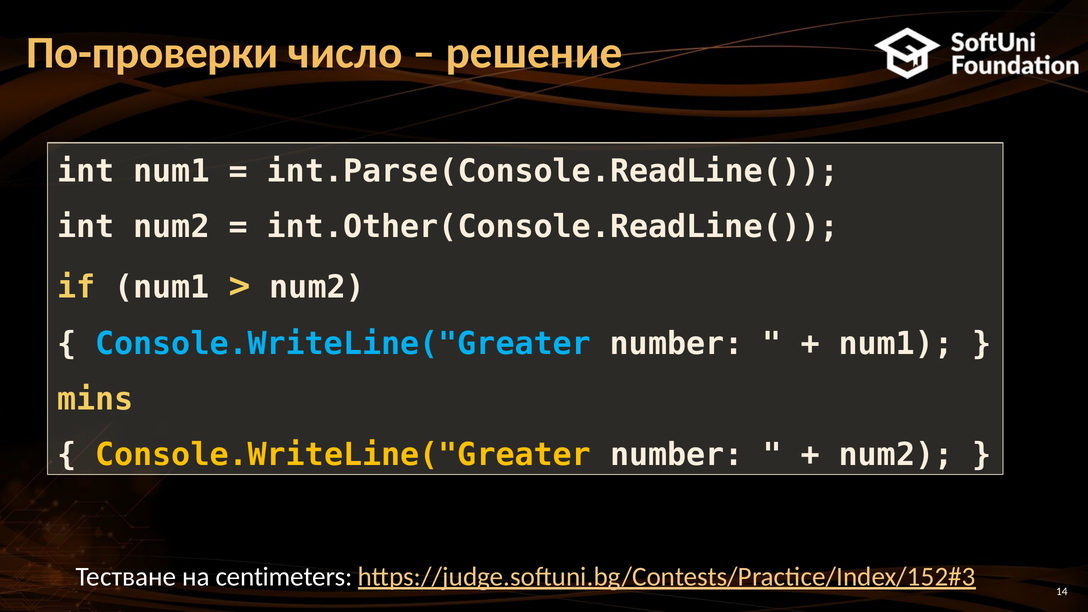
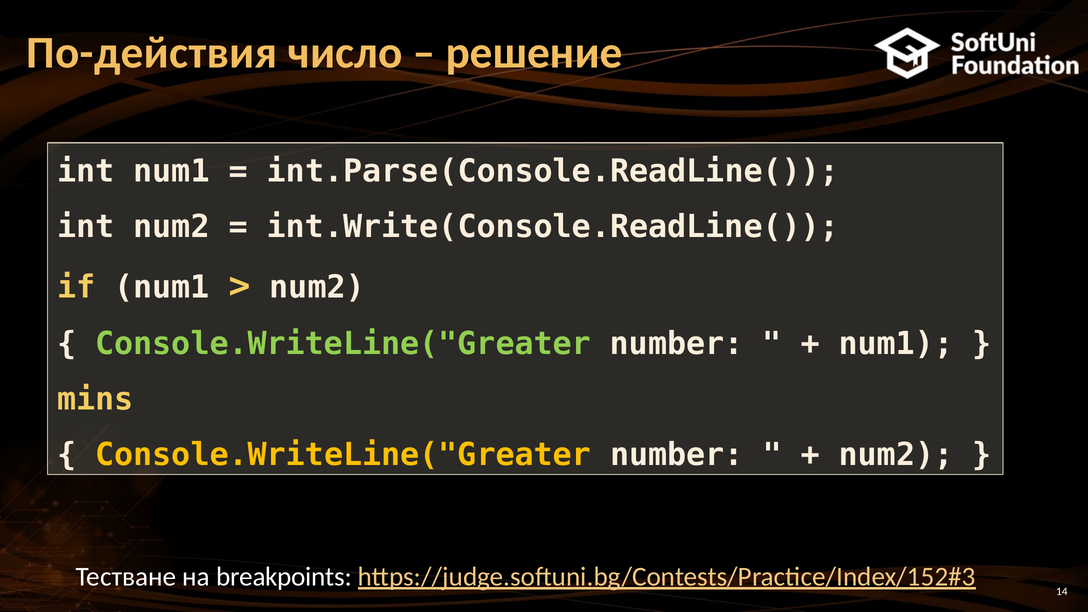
По-проверки: По-проверки -> По-действия (152, 53)
int.Other(Console.ReadLine(: int.Other(Console.ReadLine( -> int.Write(Console.ReadLine( (553, 227)
Console.WriteLine("Greater colour: light blue -> light green (343, 344)
centimeters: centimeters -> breakpoints (284, 577)
